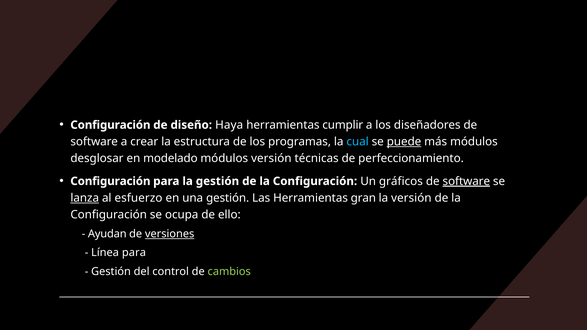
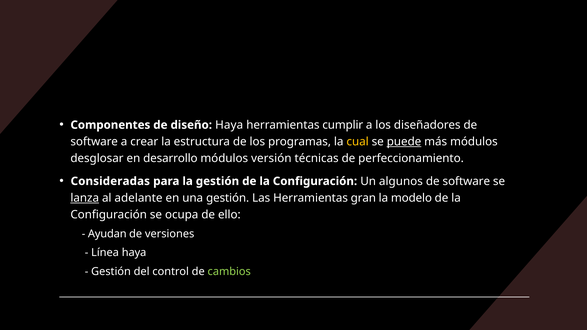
Configuración: Configuración -> Componentes (110, 125)
cual colour: light blue -> yellow (358, 142)
modelado: modelado -> desarrollo (170, 158)
Configuración: Configuración -> Consideradas (110, 181)
gráficos: gráficos -> algunos (401, 181)
software underline: present -> none (466, 181)
esfuerzo: esfuerzo -> adelante (139, 198)
la versión: versión -> modelo (411, 198)
versiones underline: present -> none (170, 234)
Línea para: para -> haya (134, 253)
